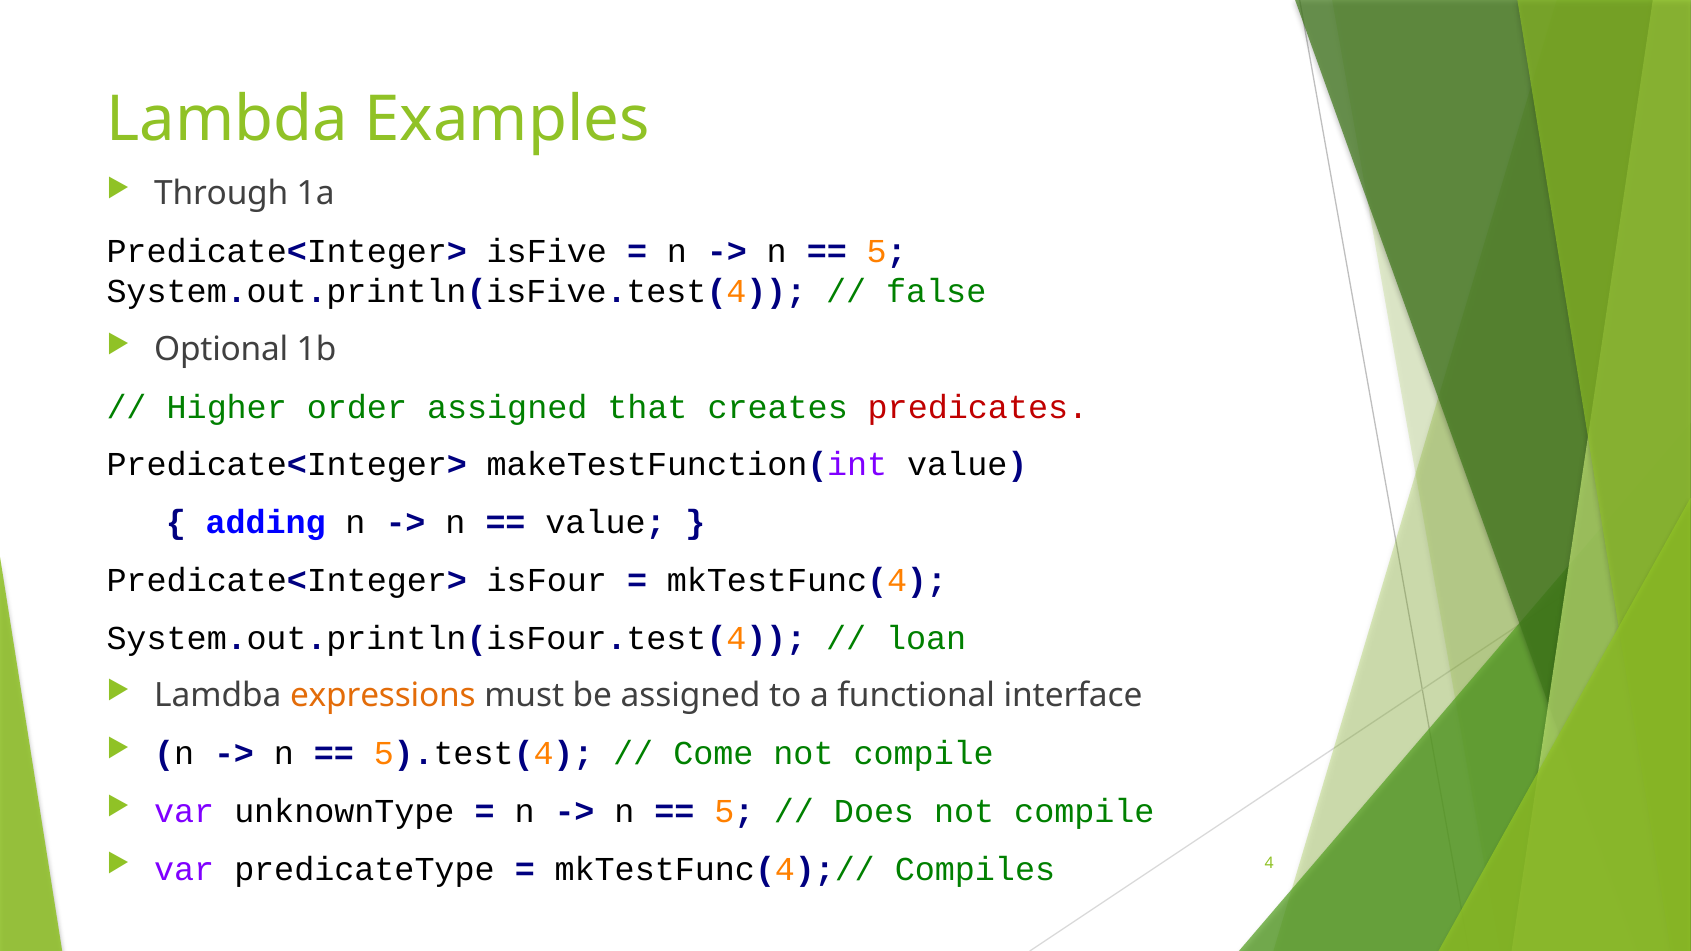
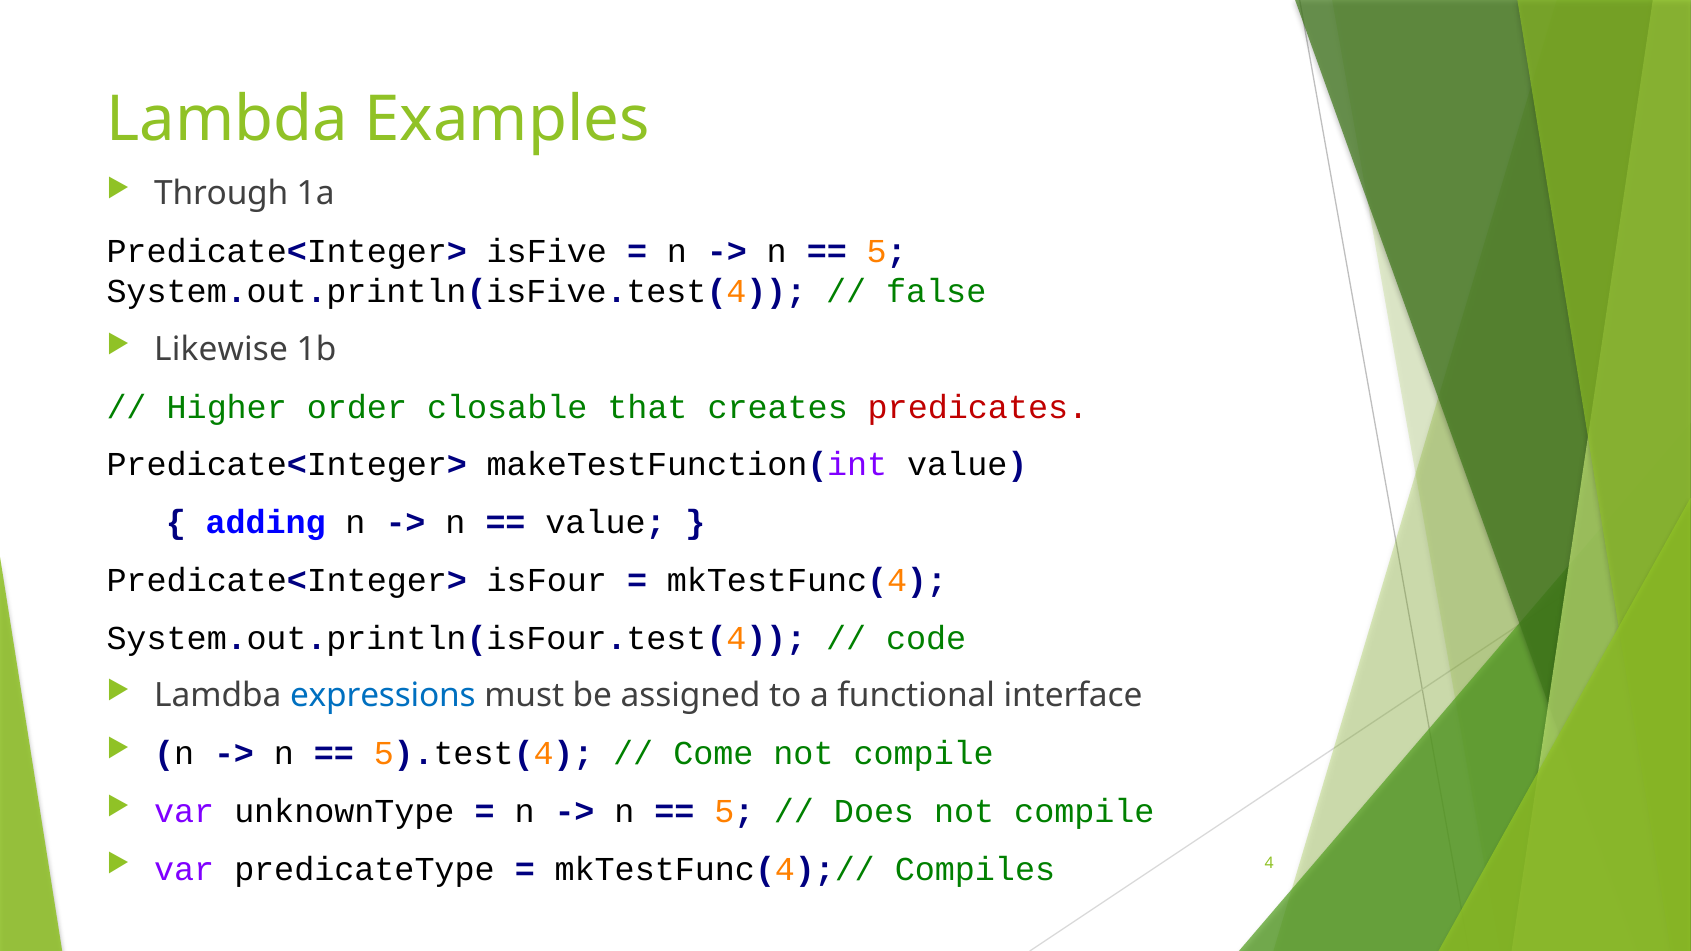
Optional: Optional -> Likewise (221, 349)
order assigned: assigned -> closable (507, 407)
loan: loan -> code (926, 638)
expressions colour: orange -> blue (383, 696)
